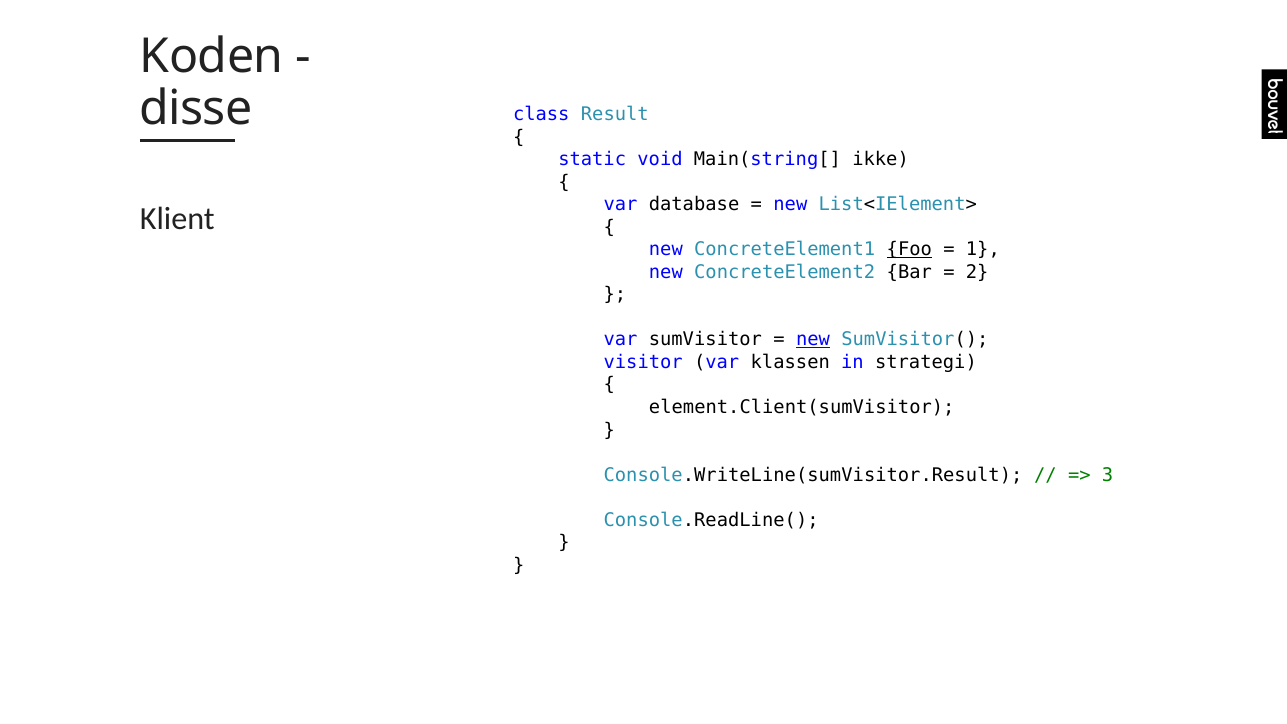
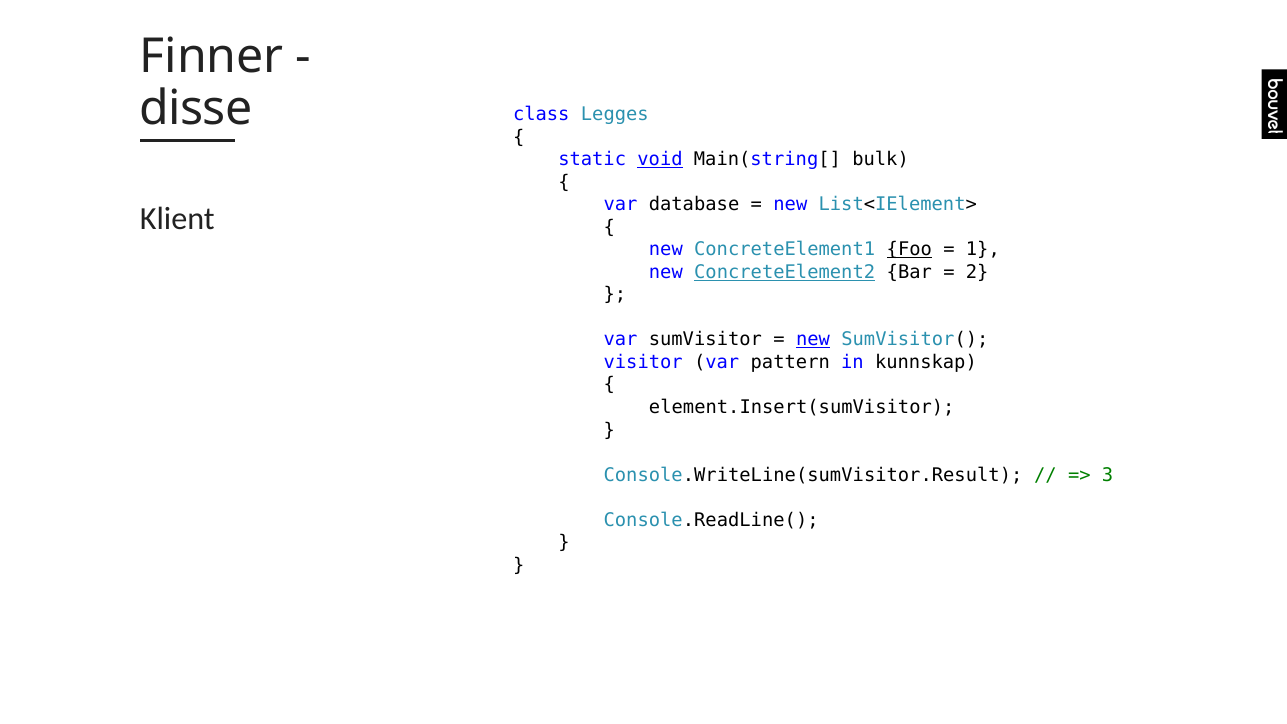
Koden: Koden -> Finner (212, 57)
Result: Result -> Legges (615, 114)
void underline: none -> present (660, 159)
ikke: ikke -> bulk (881, 159)
ConcreteElement2 underline: none -> present (785, 272)
klassen: klassen -> pattern (790, 362)
strategi: strategi -> kunnskap (926, 362)
element.Client(sumVisitor: element.Client(sumVisitor -> element.Insert(sumVisitor (802, 407)
